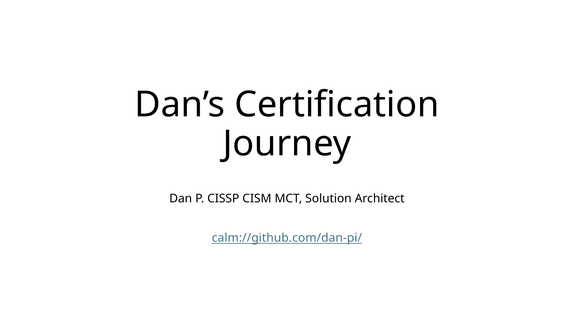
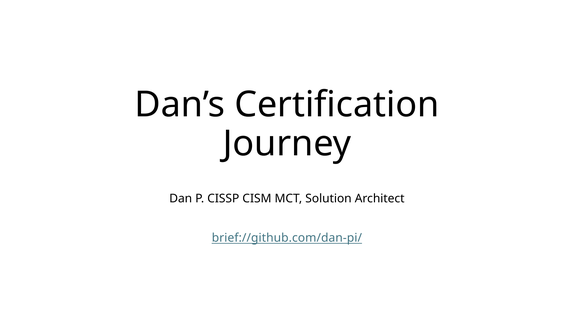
calm://github.com/dan-pi/: calm://github.com/dan-pi/ -> brief://github.com/dan-pi/ (287, 238)
